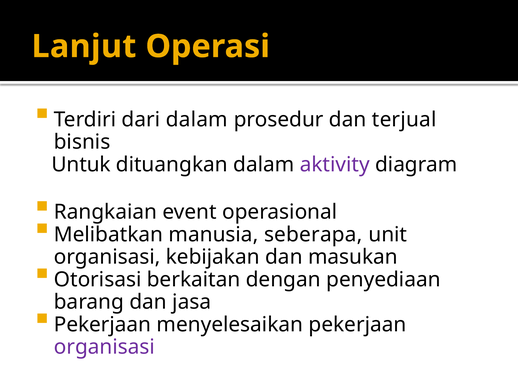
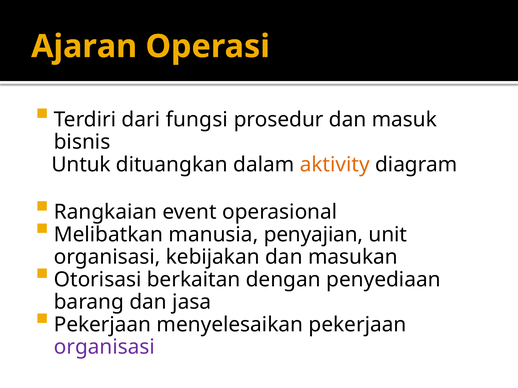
Lanjut: Lanjut -> Ajaran (84, 47)
dari dalam: dalam -> fungsi (197, 120)
terjual: terjual -> masuk (404, 120)
aktivity colour: purple -> orange (335, 165)
seberapa: seberapa -> penyajian (313, 235)
